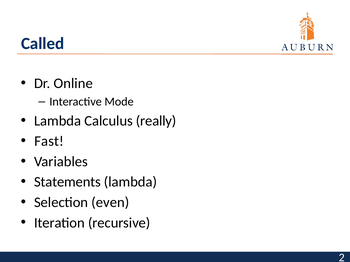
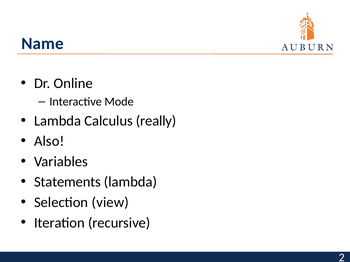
Called: Called -> Name (43, 43)
Fast: Fast -> Also (49, 141)
even: even -> view (110, 203)
